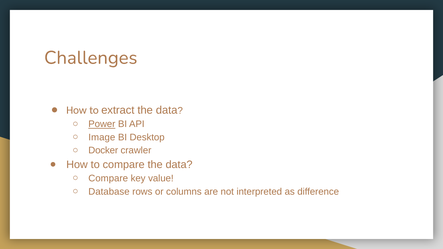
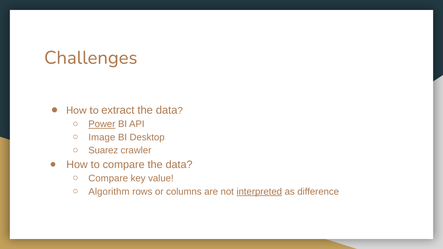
Docker: Docker -> Suarez (103, 151)
Database: Database -> Algorithm (109, 192)
interpreted underline: none -> present (259, 192)
